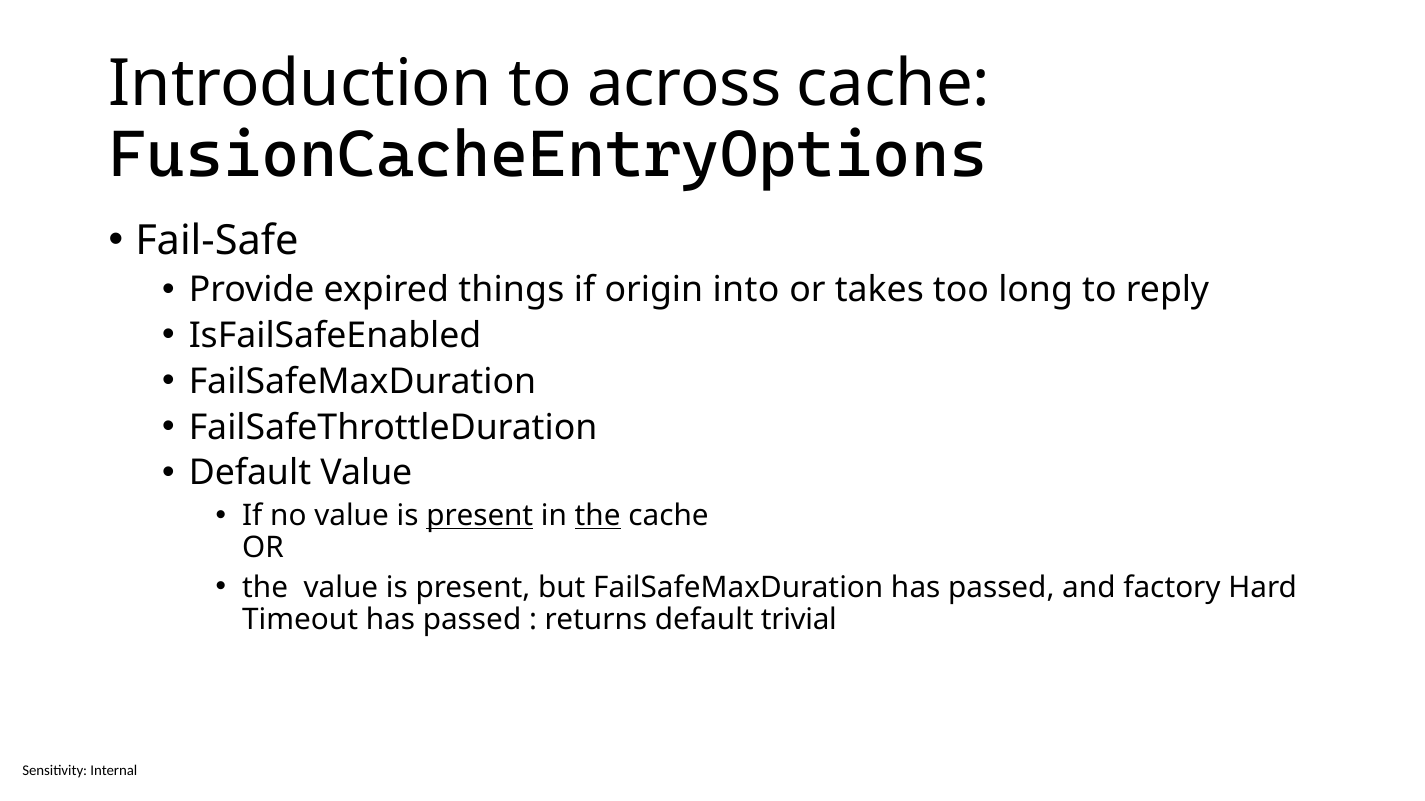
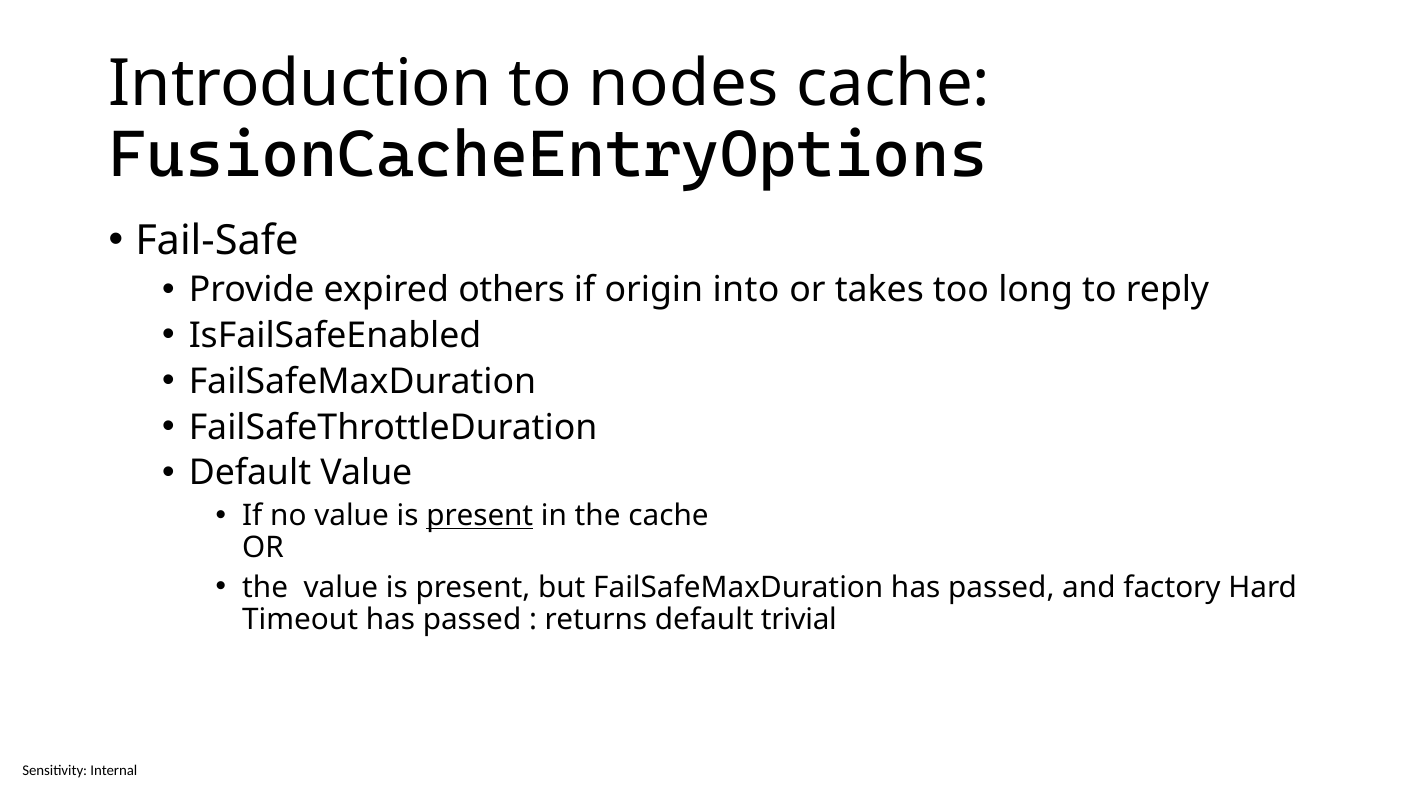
across: across -> nodes (684, 84)
things: things -> others (512, 290)
the underline: present -> none (598, 516)
